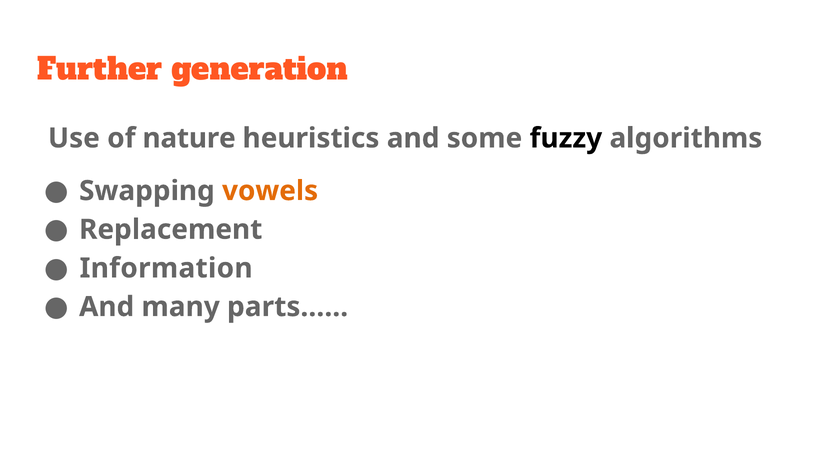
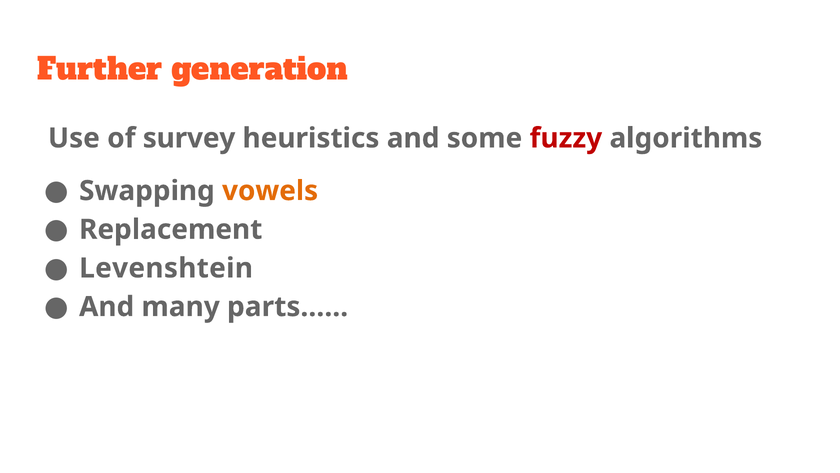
nature: nature -> survey (189, 138)
fuzzy colour: black -> red (566, 138)
Information: Information -> Levenshtein (166, 268)
